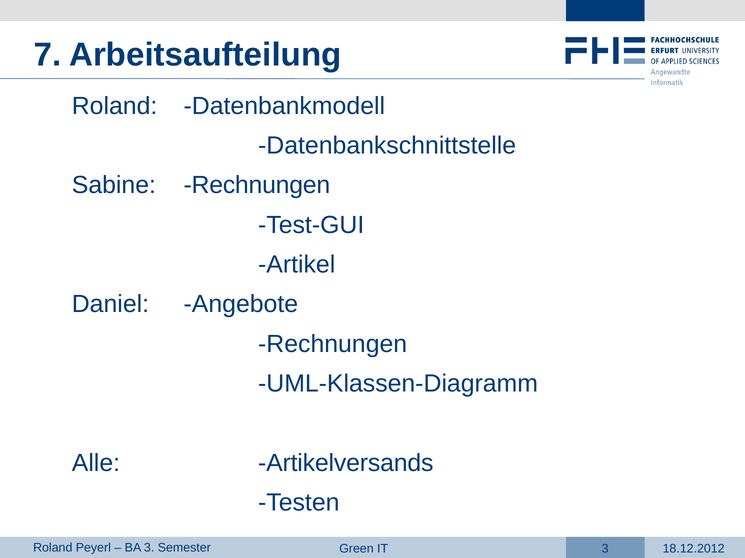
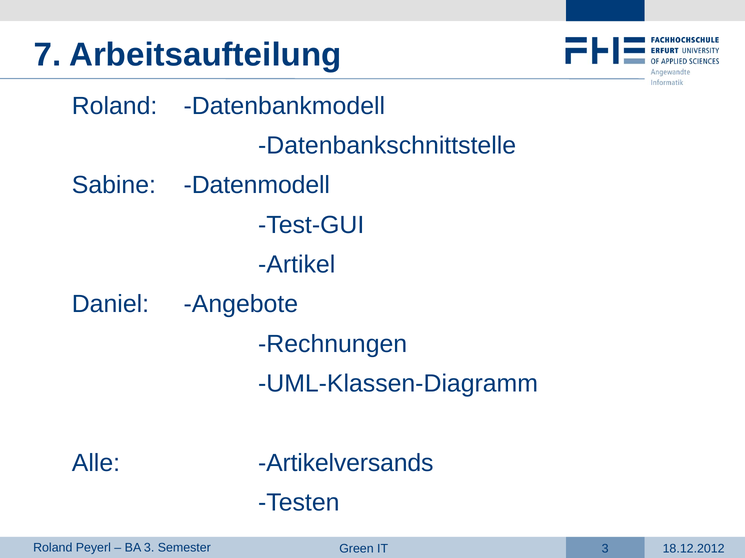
Sabine Rechnungen: Rechnungen -> Datenmodell (257, 186)
